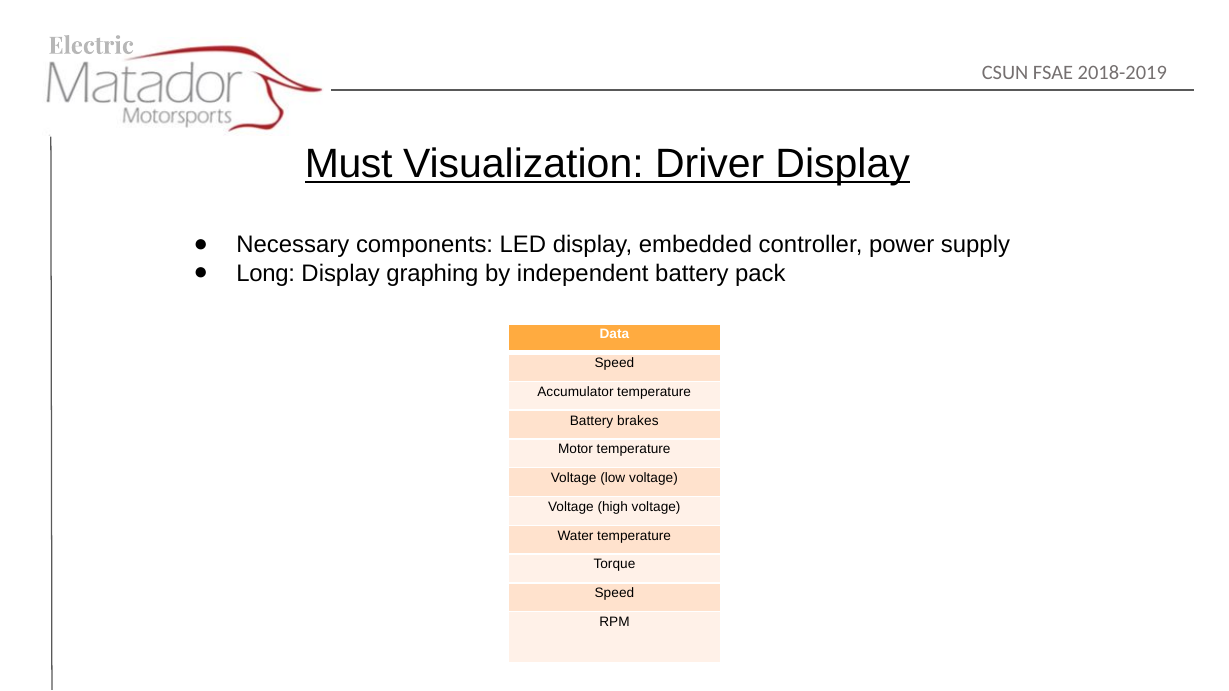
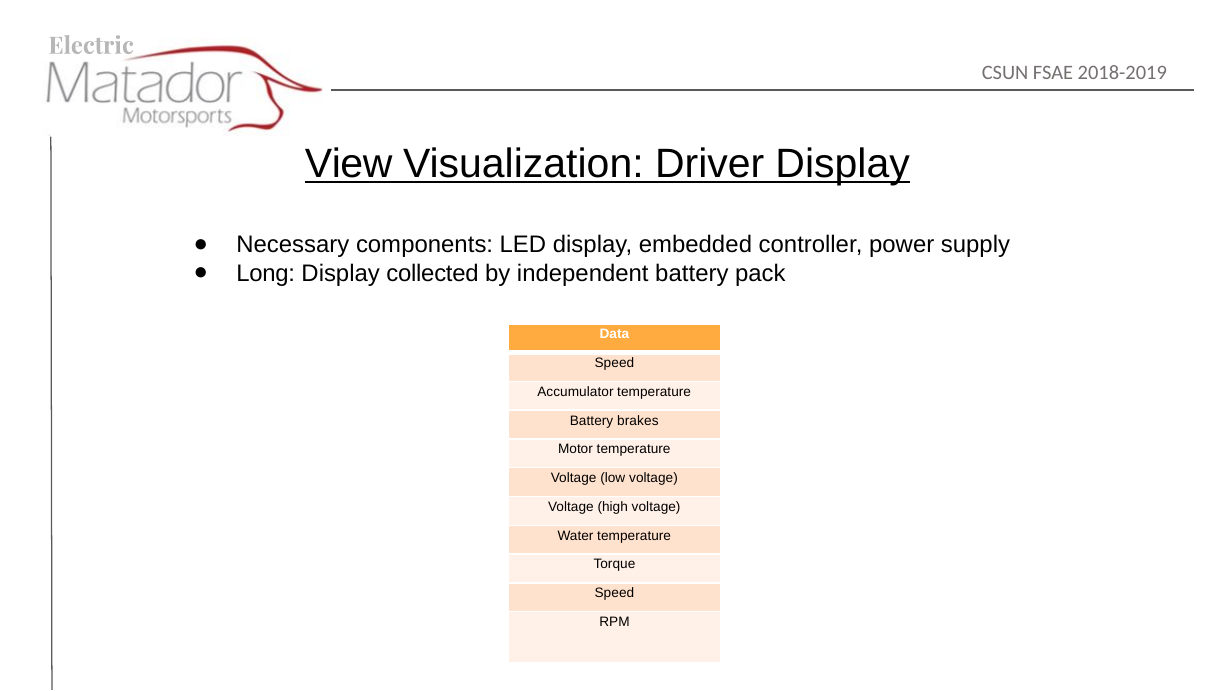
Must: Must -> View (349, 164)
graphing: graphing -> collected (433, 273)
